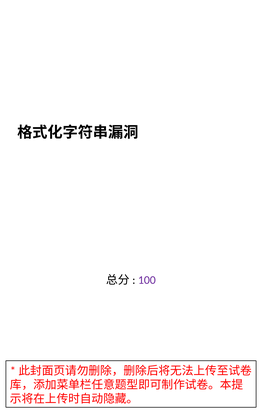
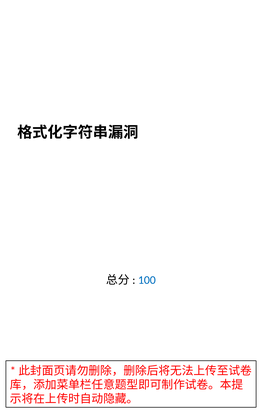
100 colour: purple -> blue (147, 280)
